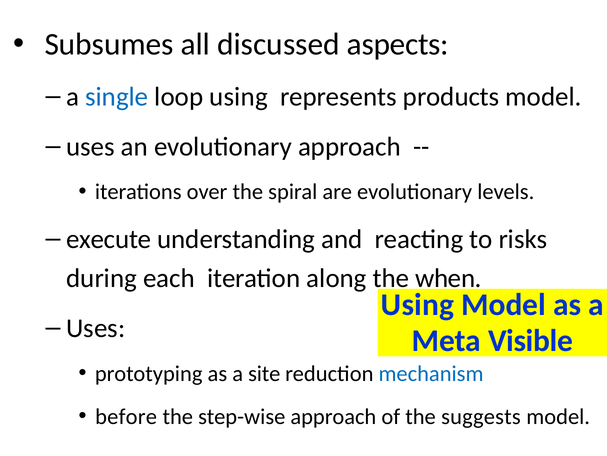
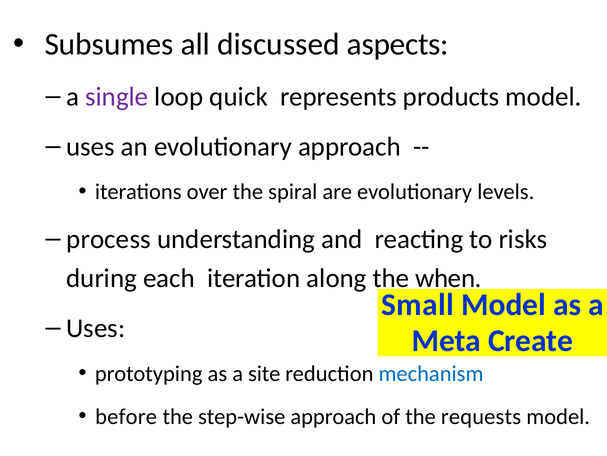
single colour: blue -> purple (117, 97)
loop using: using -> quick (239, 97)
execute: execute -> process (108, 239)
Using: Using -> Small (417, 305)
Visible: Visible -> Create (531, 340)
suggests: suggests -> requests (481, 416)
